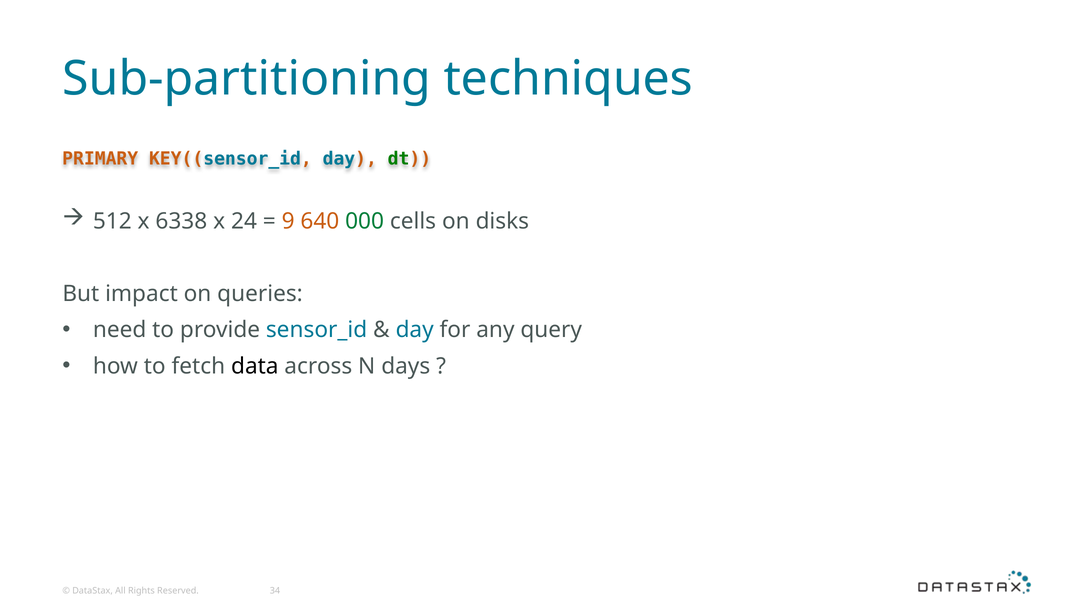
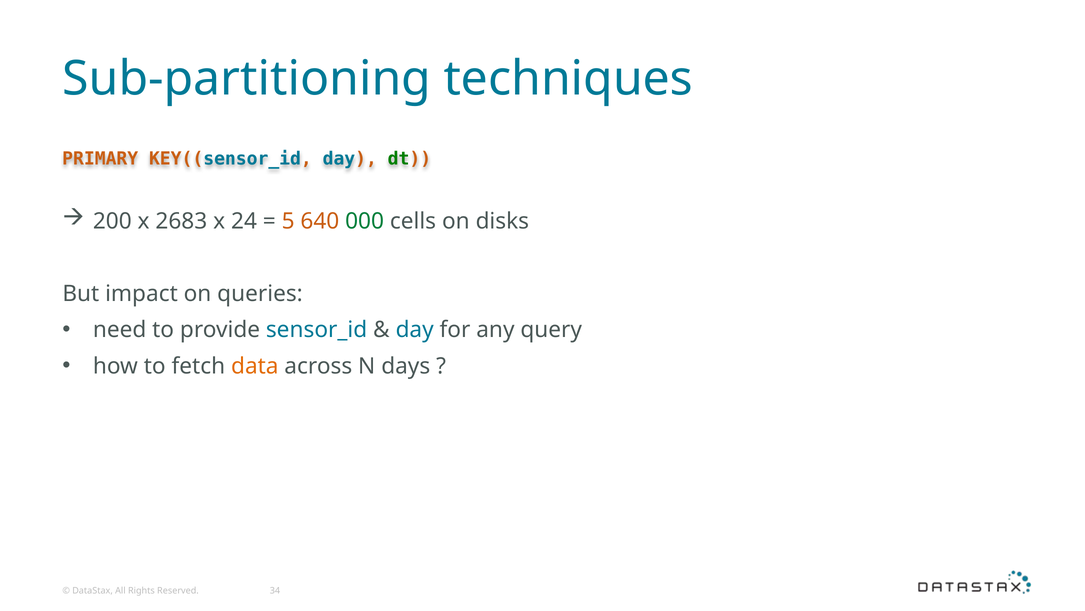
512: 512 -> 200 (112, 221)
6338: 6338 -> 2683 (181, 221)
9: 9 -> 5 (288, 221)
data colour: black -> orange (255, 366)
